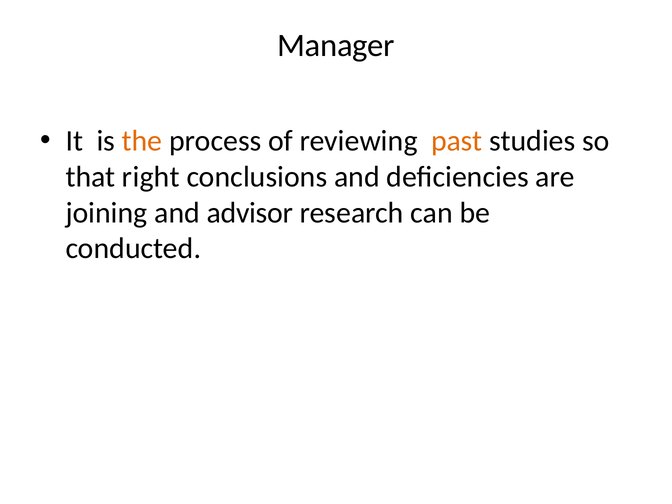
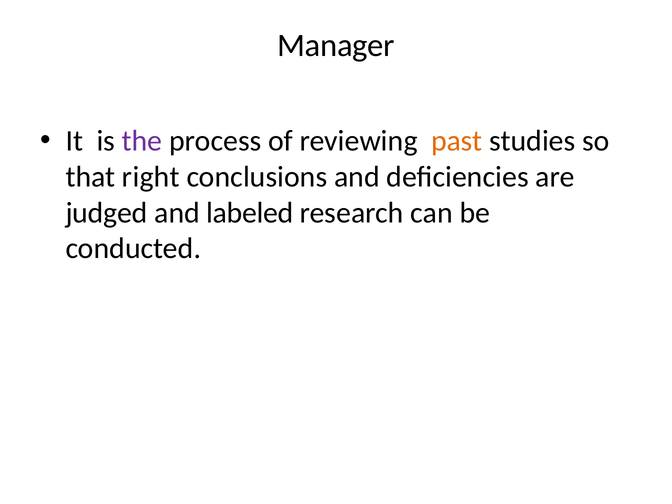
the colour: orange -> purple (142, 141)
joining: joining -> judged (107, 213)
advisor: advisor -> labeled (250, 213)
